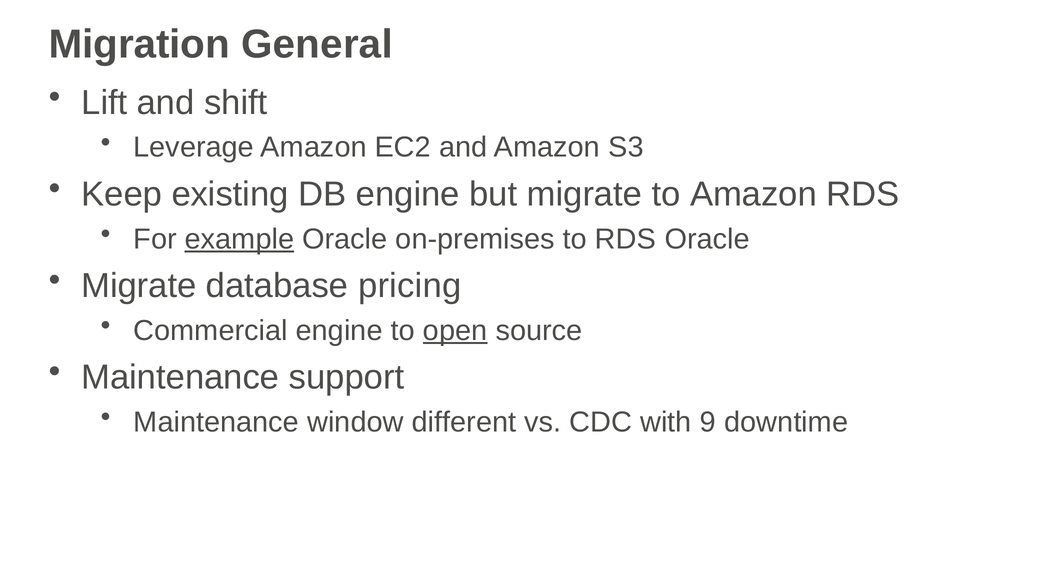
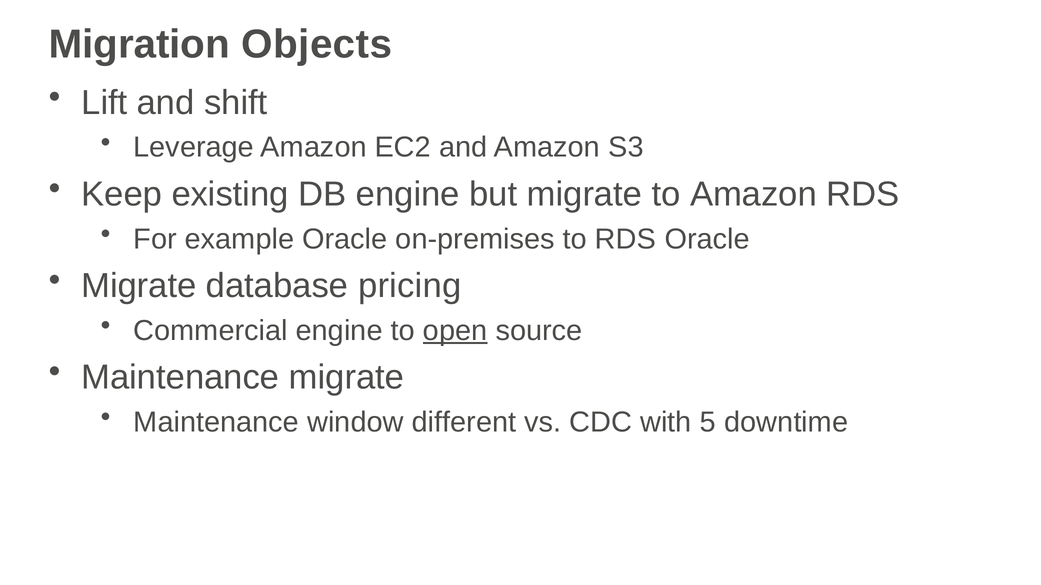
General: General -> Objects (317, 44)
example underline: present -> none (239, 239)
Maintenance support: support -> migrate (347, 378)
9: 9 -> 5 (708, 423)
